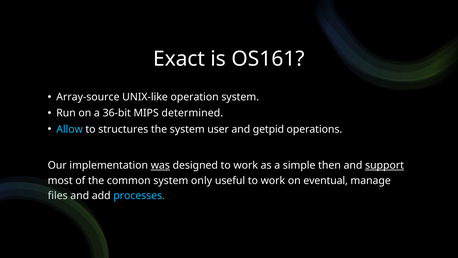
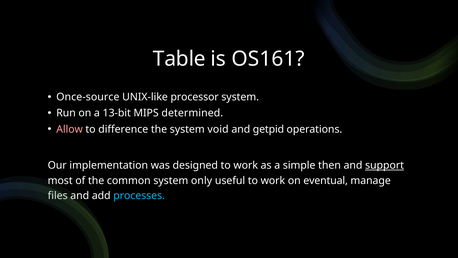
Exact: Exact -> Table (179, 59)
Array-source: Array-source -> Once-source (88, 97)
operation: operation -> processor (195, 97)
36-bit: 36-bit -> 13-bit (117, 113)
Allow colour: light blue -> pink (70, 129)
structures: structures -> difference (123, 129)
user: user -> void (218, 129)
was underline: present -> none (160, 165)
